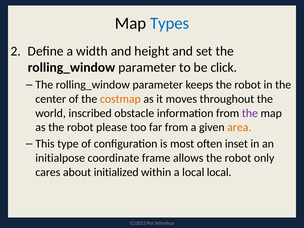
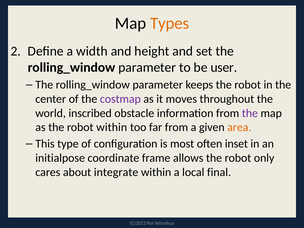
Types colour: blue -> orange (170, 23)
click: click -> user (224, 67)
costmap colour: orange -> purple (120, 99)
robot please: please -> within (112, 127)
initialized: initialized -> integrate (116, 172)
local local: local -> final (219, 172)
